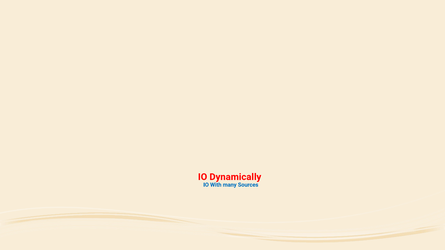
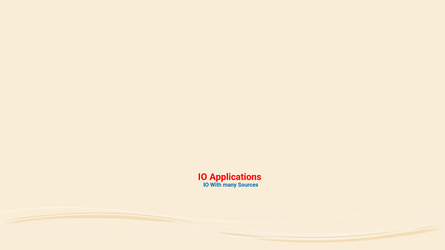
Dynamically: Dynamically -> Applications (235, 177)
